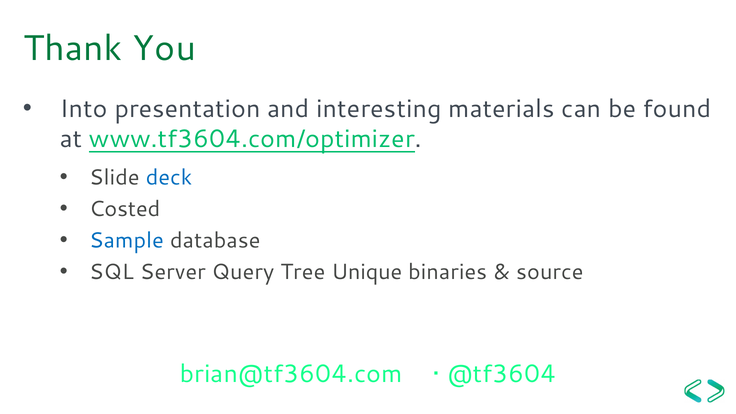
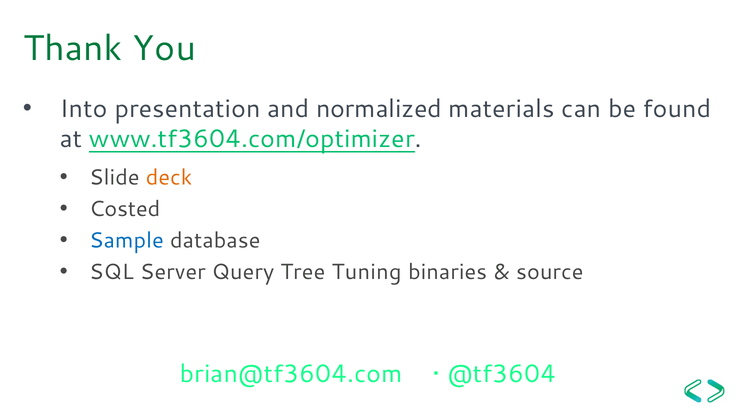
interesting: interesting -> normalized (379, 109)
deck colour: blue -> orange (169, 178)
Unique: Unique -> Tuning (367, 272)
